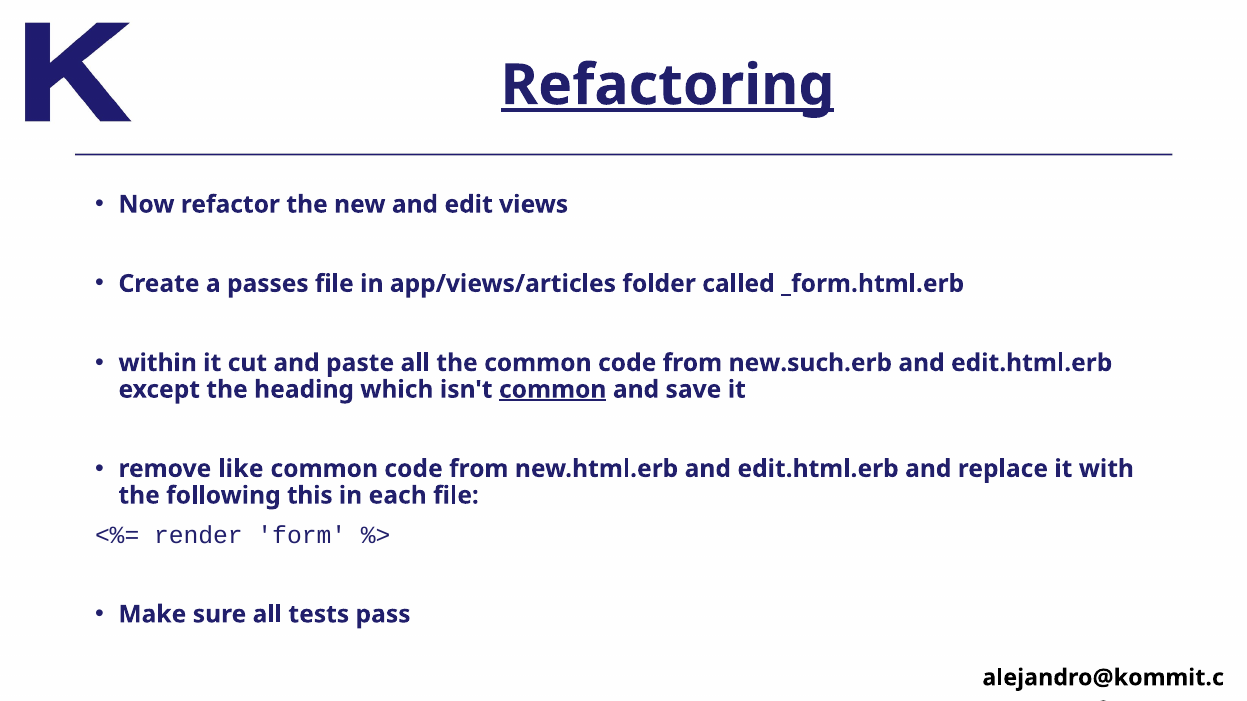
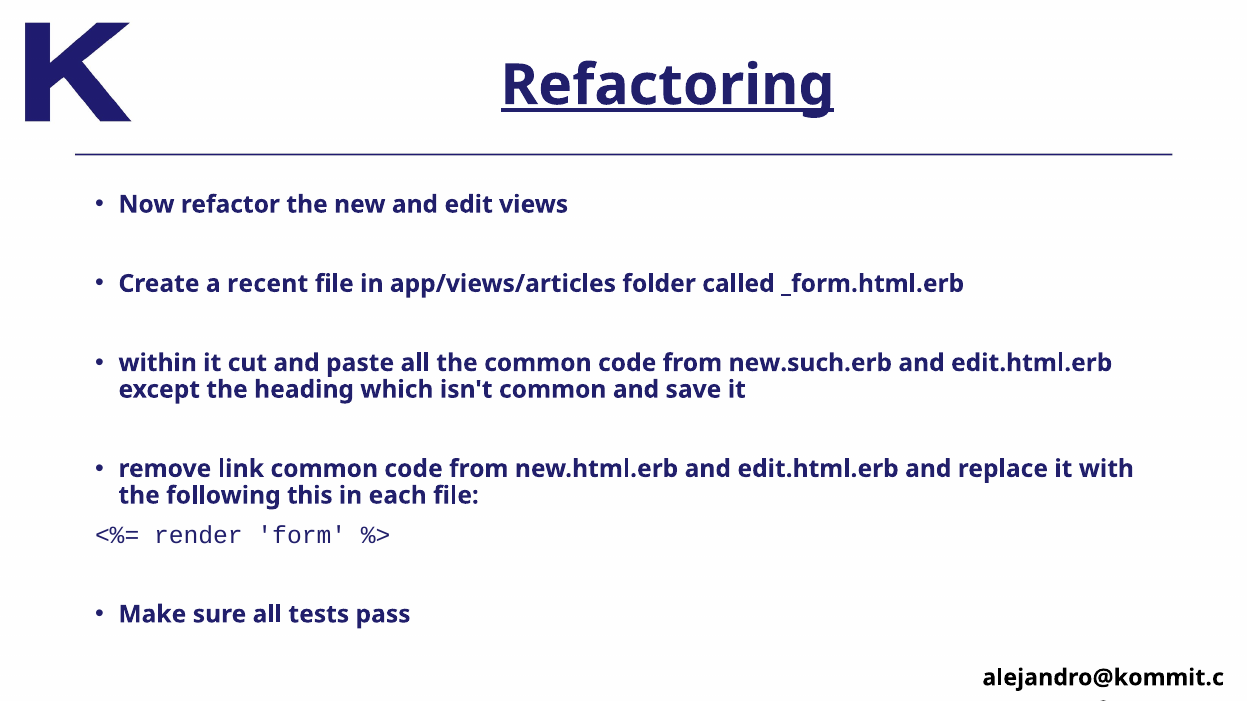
passes: passes -> recent (268, 284)
common underline: present -> none (553, 390)
like: like -> link (241, 469)
